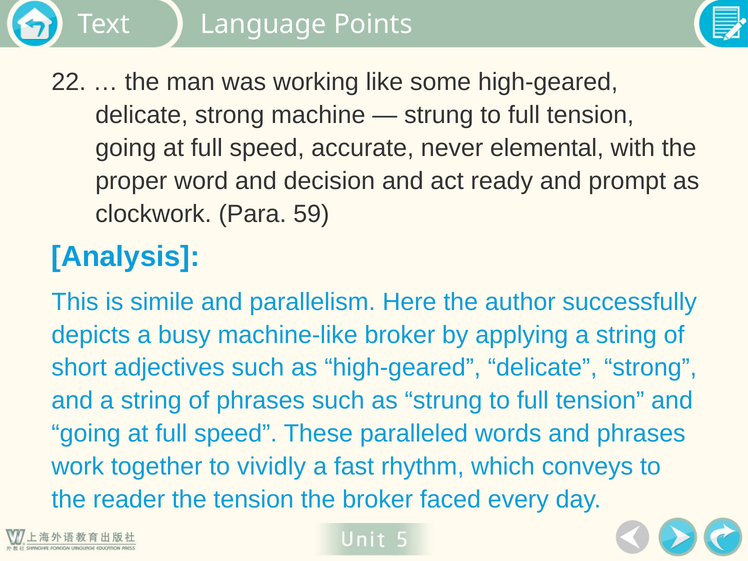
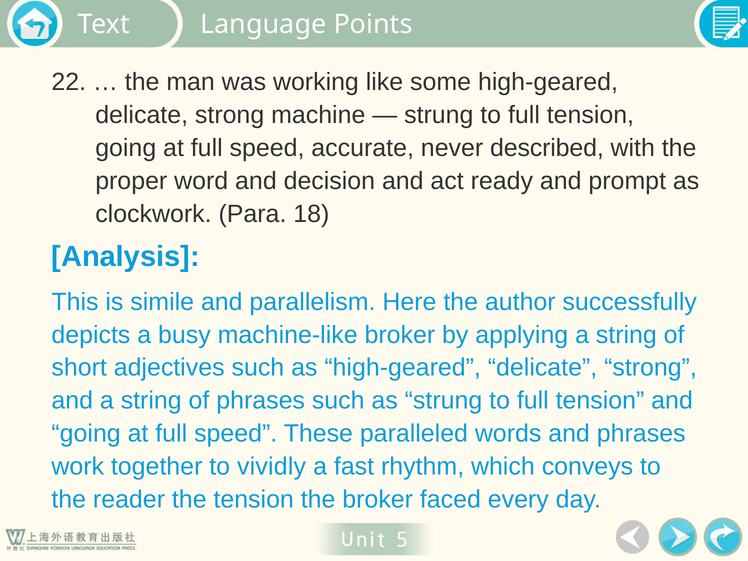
elemental: elemental -> described (547, 148)
59: 59 -> 18 (311, 214)
